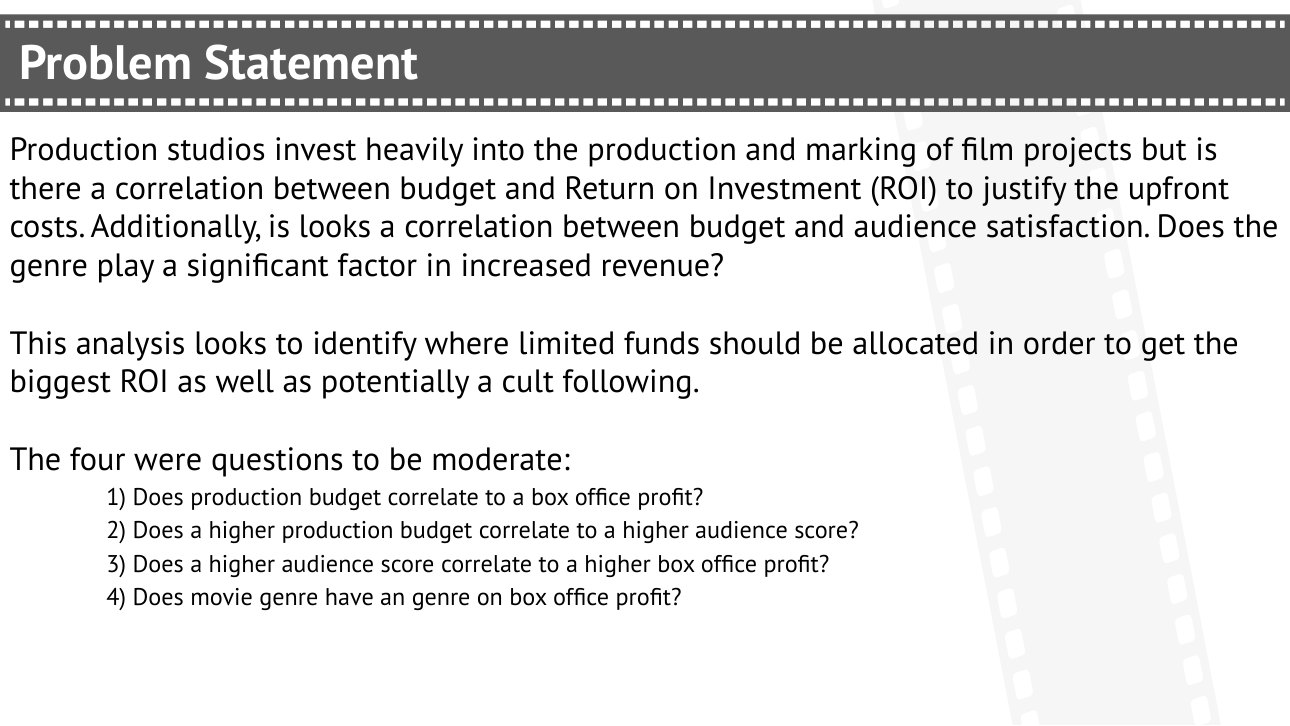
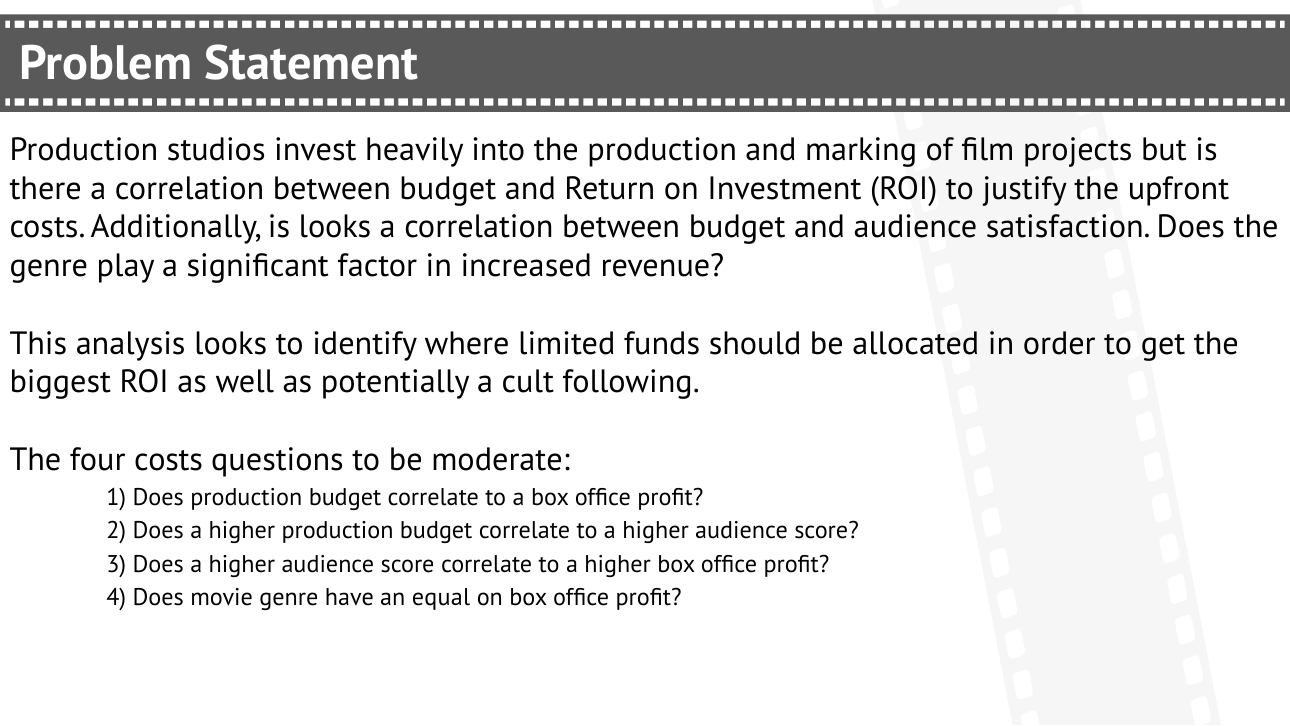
four were: were -> costs (168, 459)
an genre: genre -> equal (441, 597)
